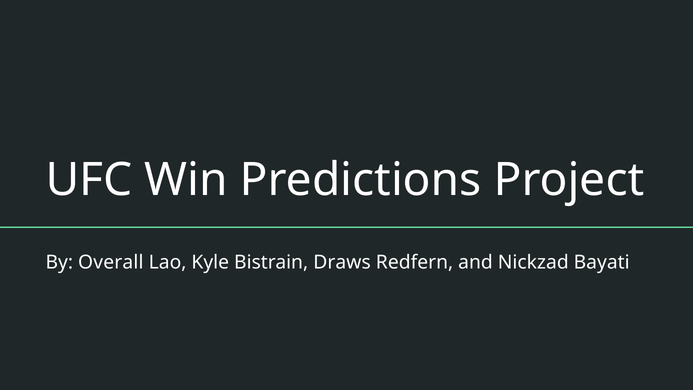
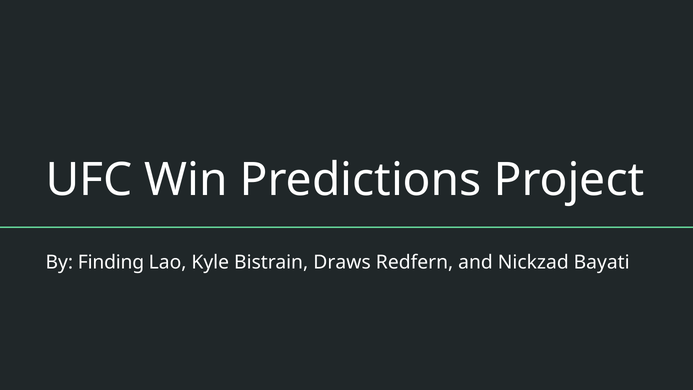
Overall: Overall -> Finding (111, 262)
